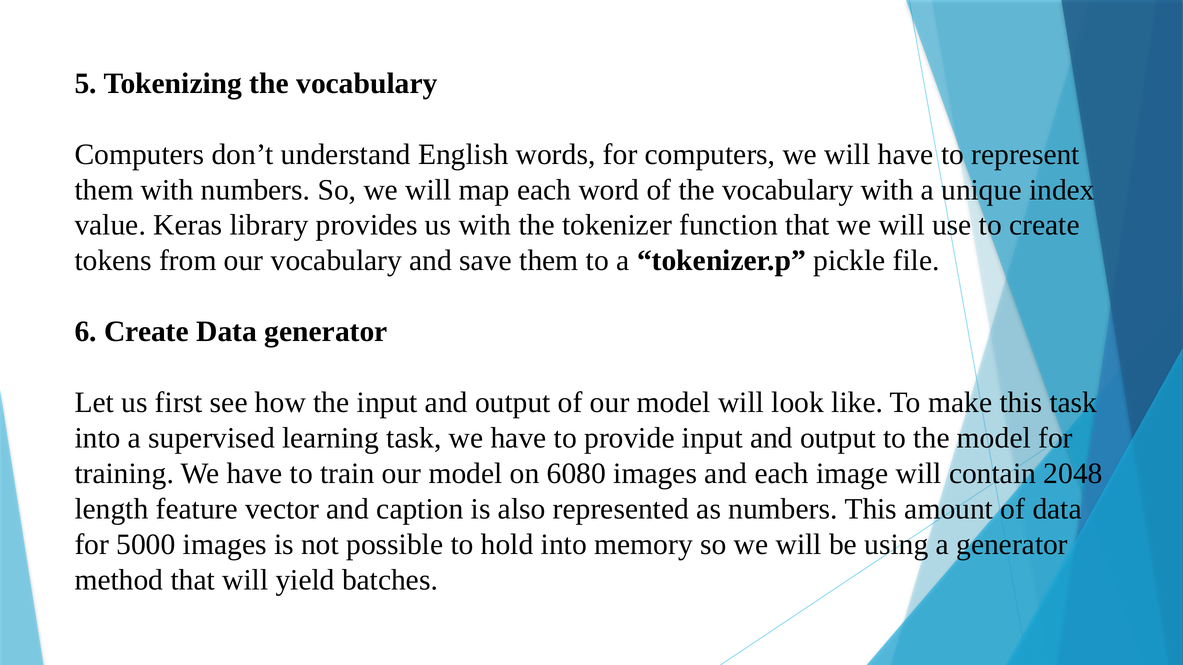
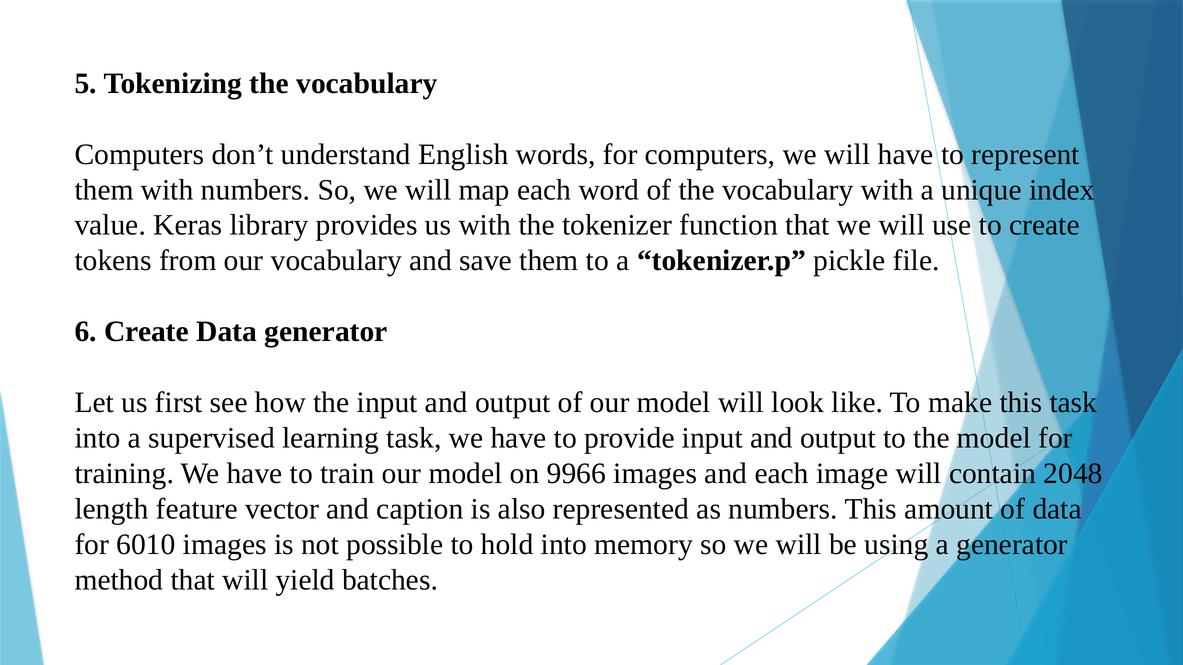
6080: 6080 -> 9966 (576, 474)
5000: 5000 -> 6010 (146, 545)
